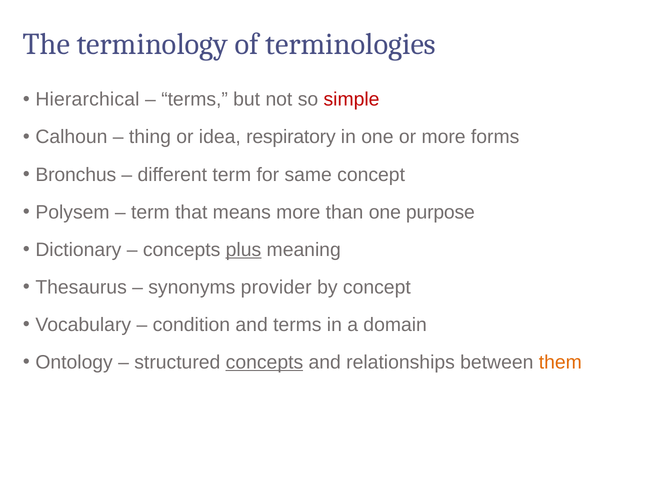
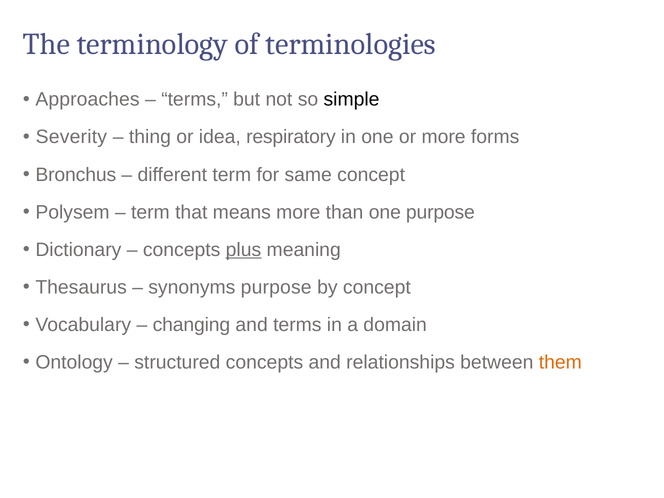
Hierarchical: Hierarchical -> Approaches (88, 100)
simple colour: red -> black (352, 100)
Calhoun: Calhoun -> Severity (71, 137)
synonyms provider: provider -> purpose (276, 287)
condition: condition -> changing (191, 325)
concepts underline: present -> none (264, 362)
